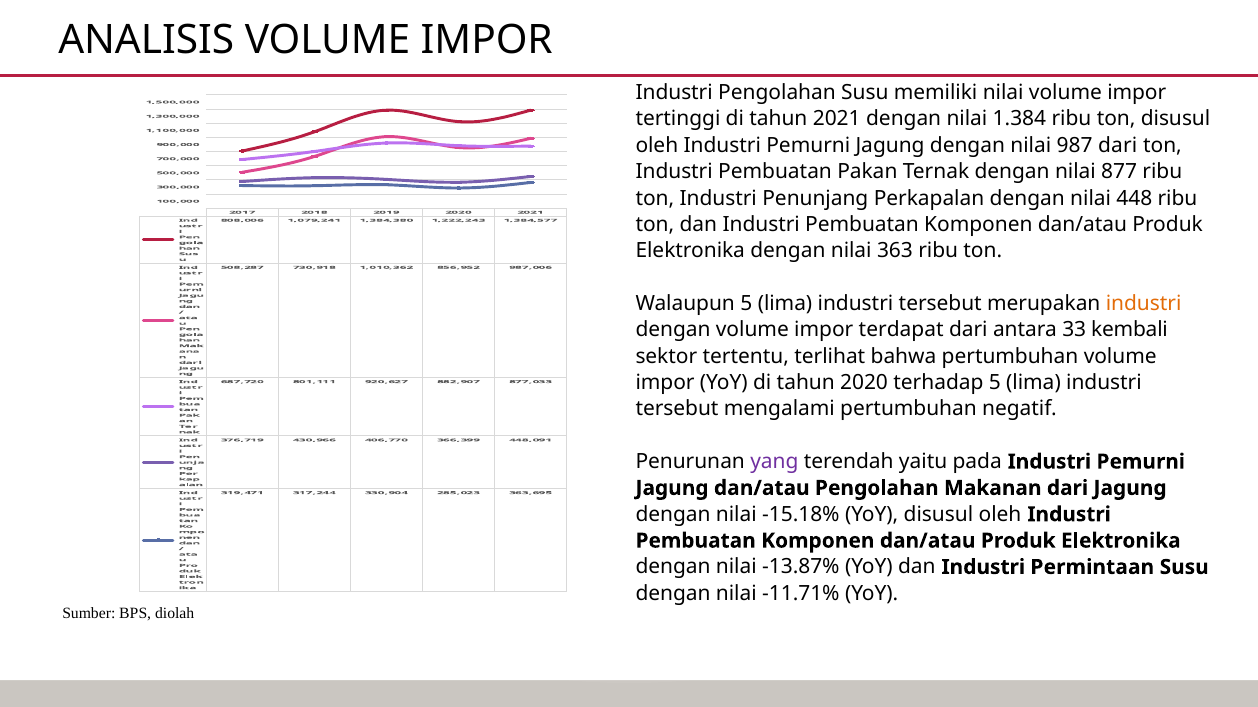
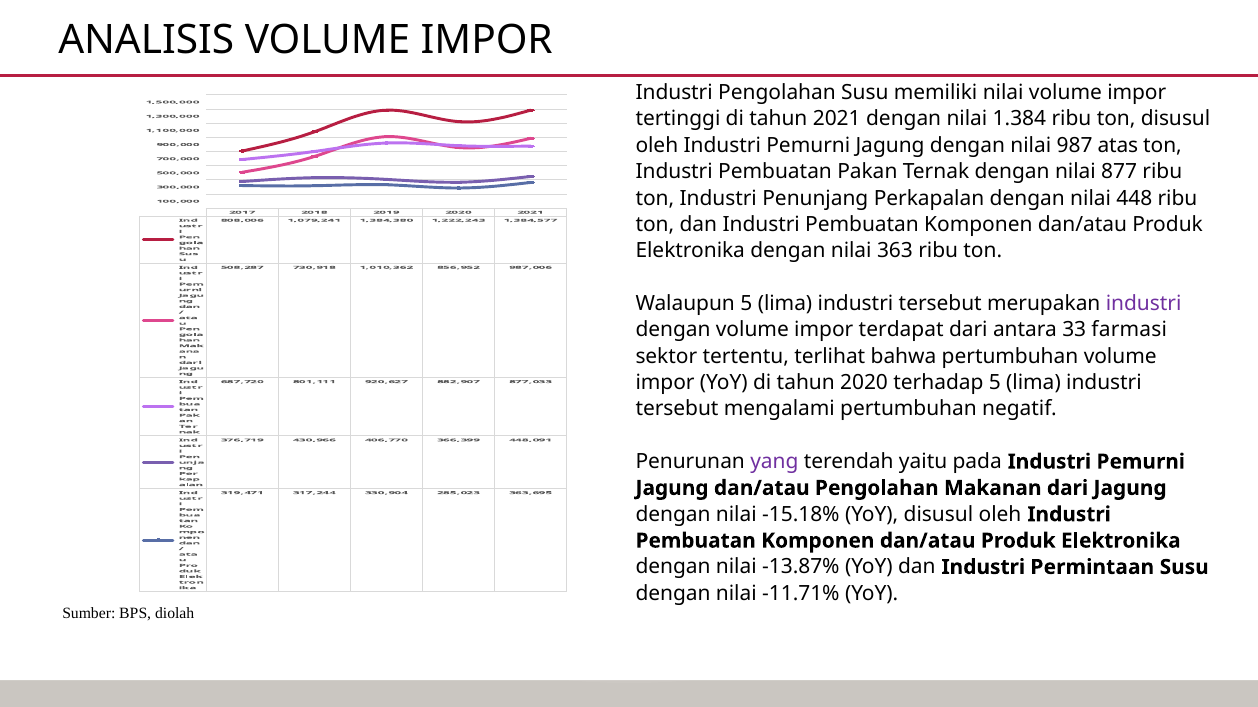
987 dari: dari -> atas (1118, 146)
industri colour: orange -> purple (1144, 304)
kembali: kembali -> farmasi (1129, 330)
